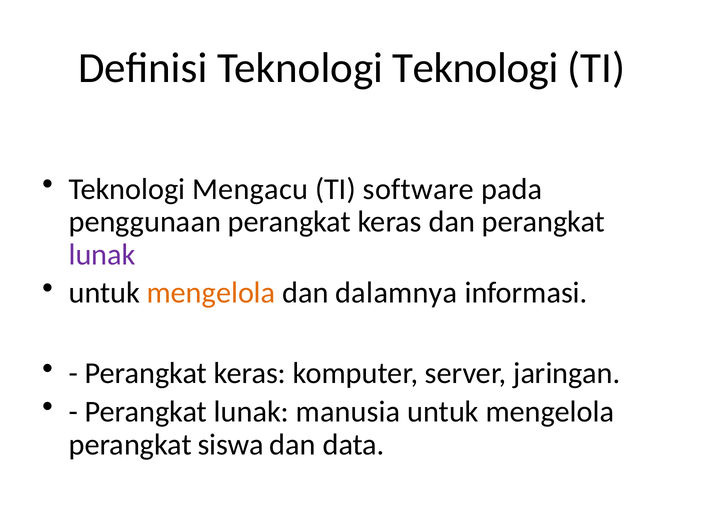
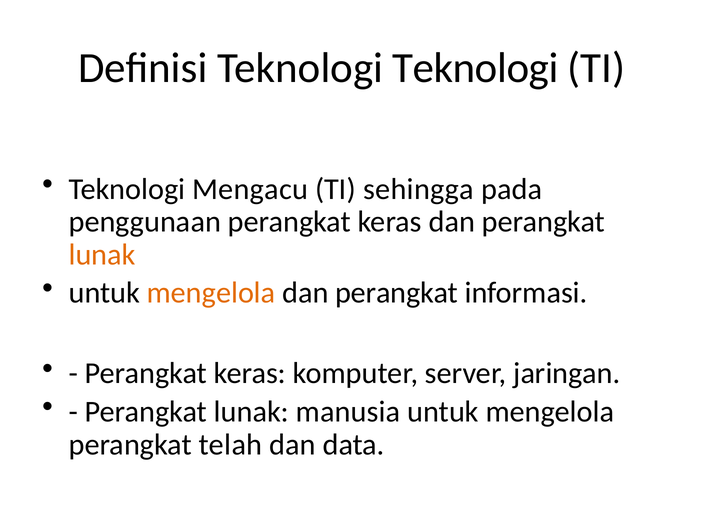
software: software -> sehingga (418, 189)
lunak colour: purple -> orange (102, 255)
dalamnya: dalamnya -> perangkat (397, 293)
siswa: siswa -> telah (230, 445)
